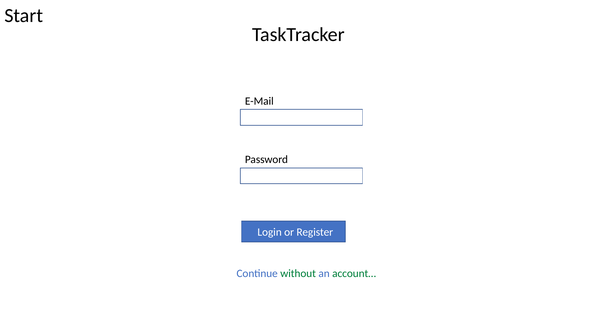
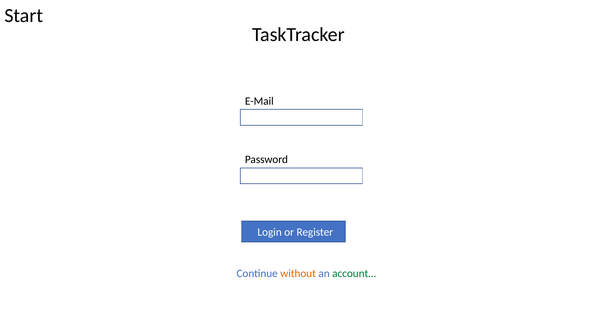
without colour: green -> orange (298, 273)
